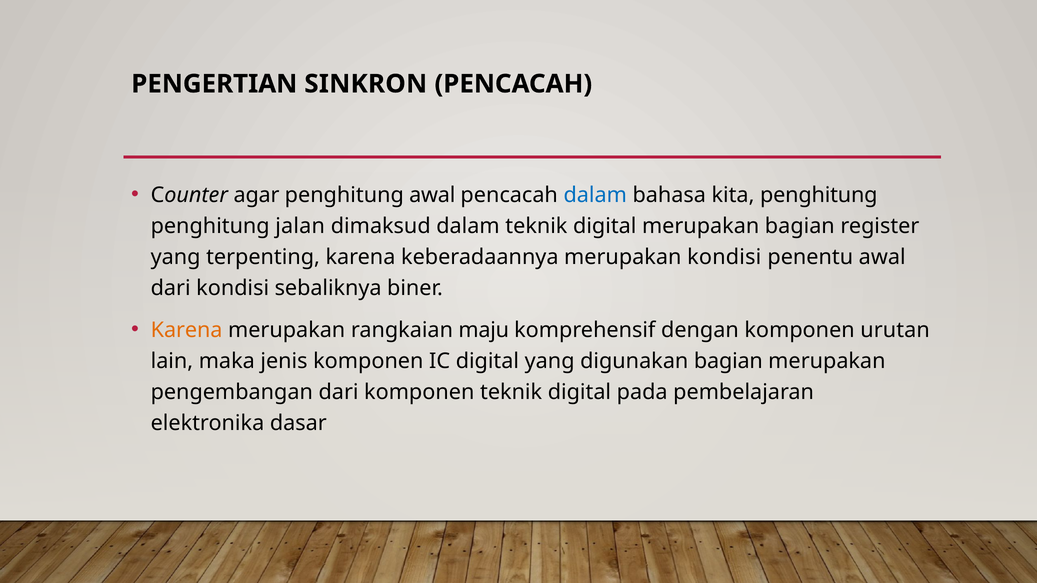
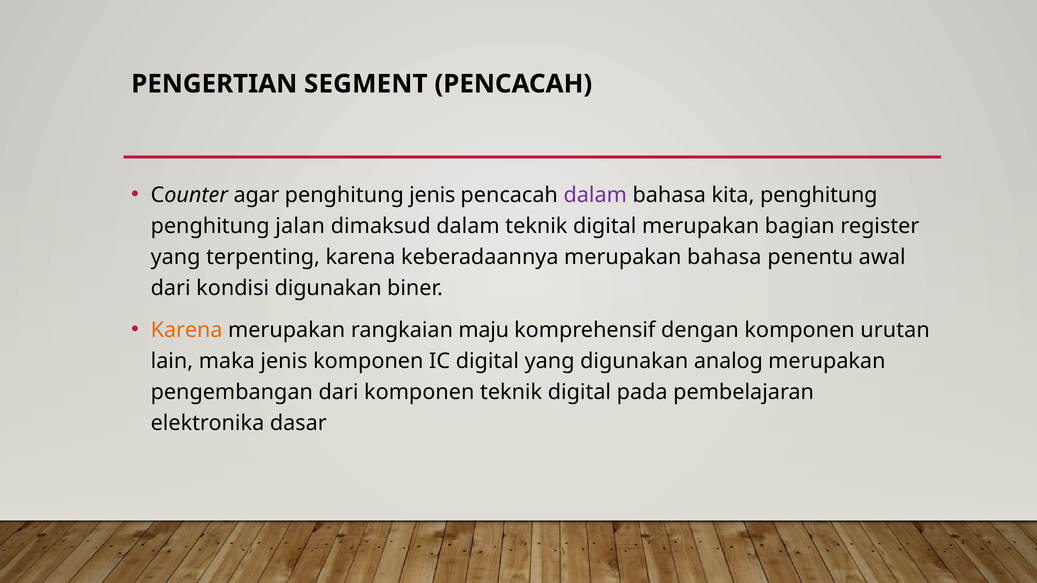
SINKRON: SINKRON -> SEGMENT (366, 84)
penghitung awal: awal -> jenis (432, 195)
dalam colour: blue -> purple (595, 195)
merupakan kondisi: kondisi -> bahasa (724, 257)
kondisi sebaliknya: sebaliknya -> digunakan (328, 288)
digunakan bagian: bagian -> analog (728, 361)
